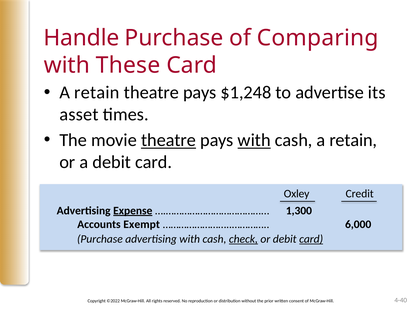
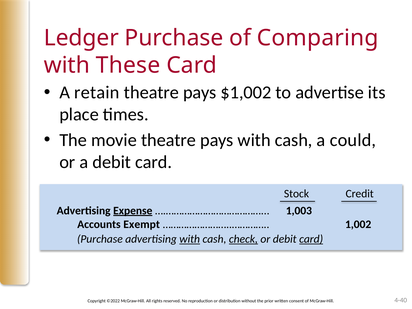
Handle: Handle -> Ledger (81, 38)
$1,248: $1,248 -> $1,002 (246, 93)
asset: asset -> place (79, 115)
theatre underline: present -> none (169, 140)
with underline: present -> none (254, 140)
cash a retain: retain -> could (353, 140)
Oxley: Oxley -> Stock (297, 194)
1,300: 1,300 -> 1,003 (299, 211)
6,000: 6,000 -> 1,002 (358, 224)
with underline: none -> present (190, 239)
